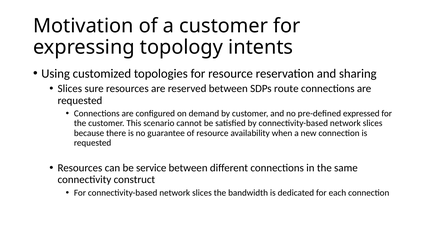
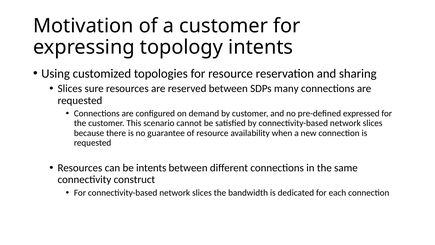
route: route -> many (286, 89)
be service: service -> intents (151, 168)
